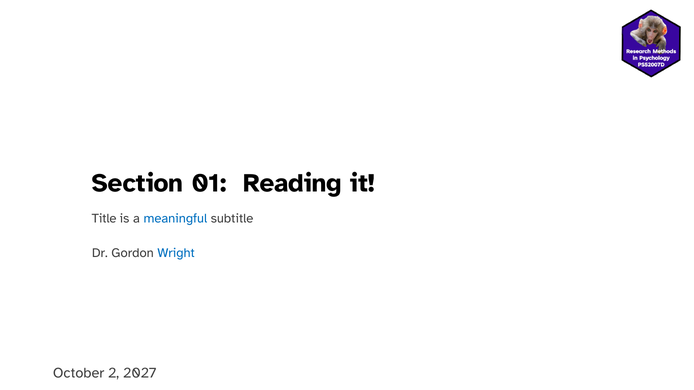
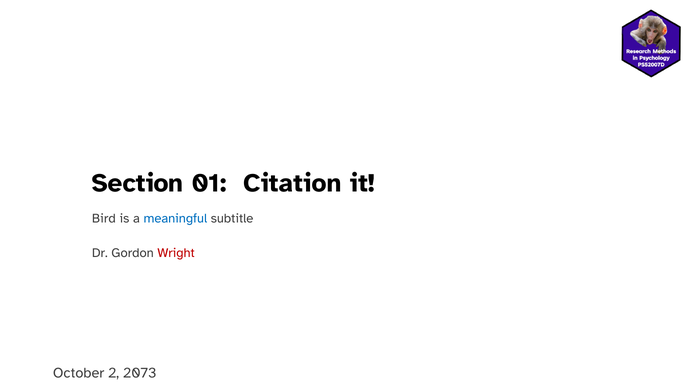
Reading: Reading -> Citation (292, 183)
Title: Title -> Bird (104, 219)
Wright colour: blue -> red (176, 253)
2027: 2027 -> 2073 (140, 373)
